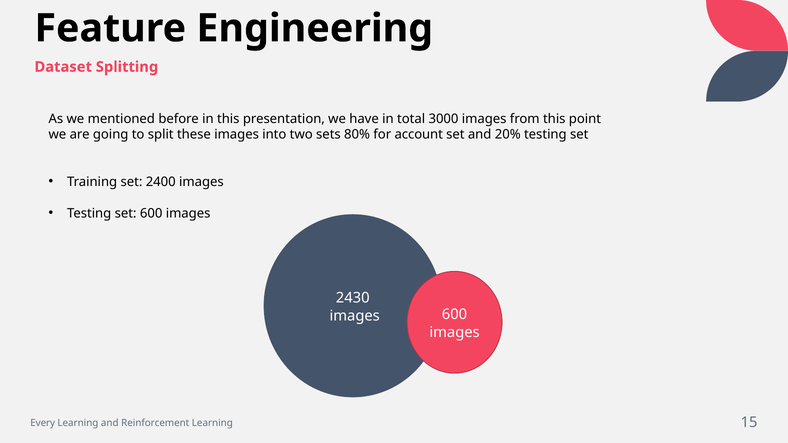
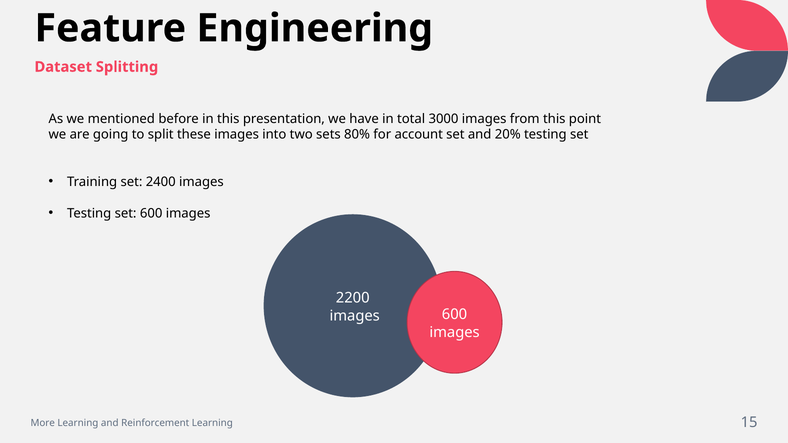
2430: 2430 -> 2200 (353, 298)
Every: Every -> More (43, 423)
